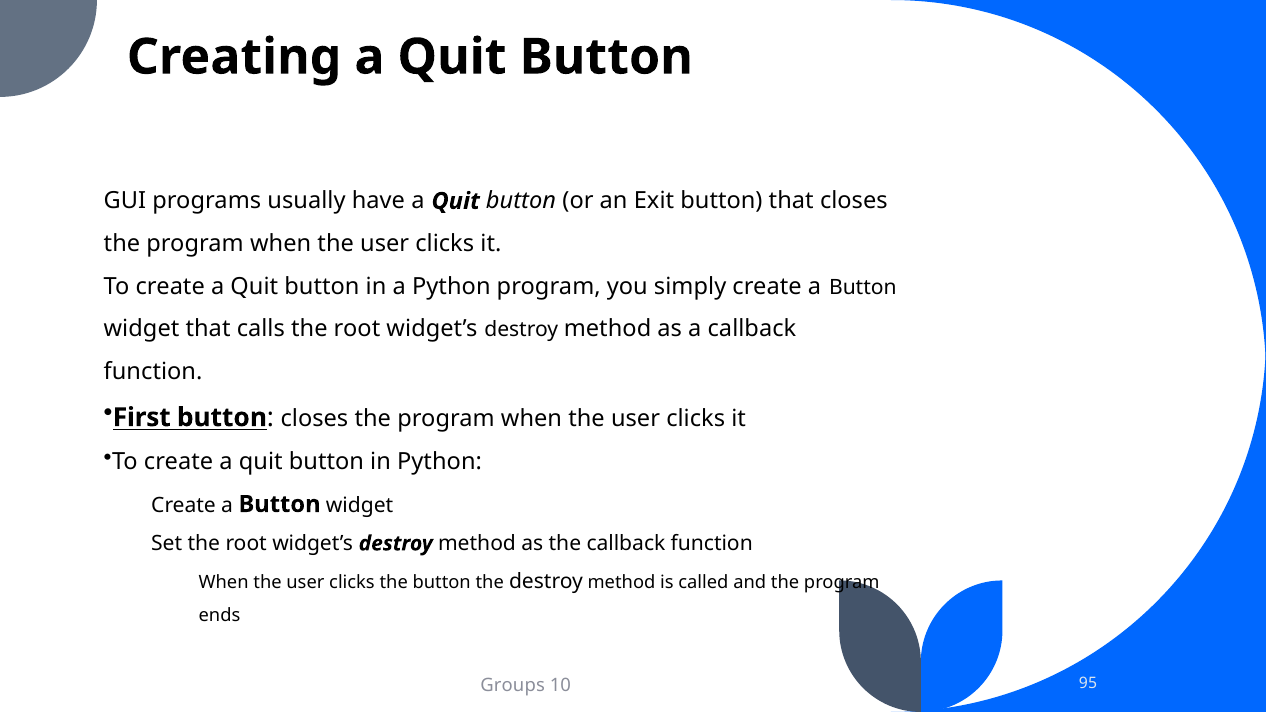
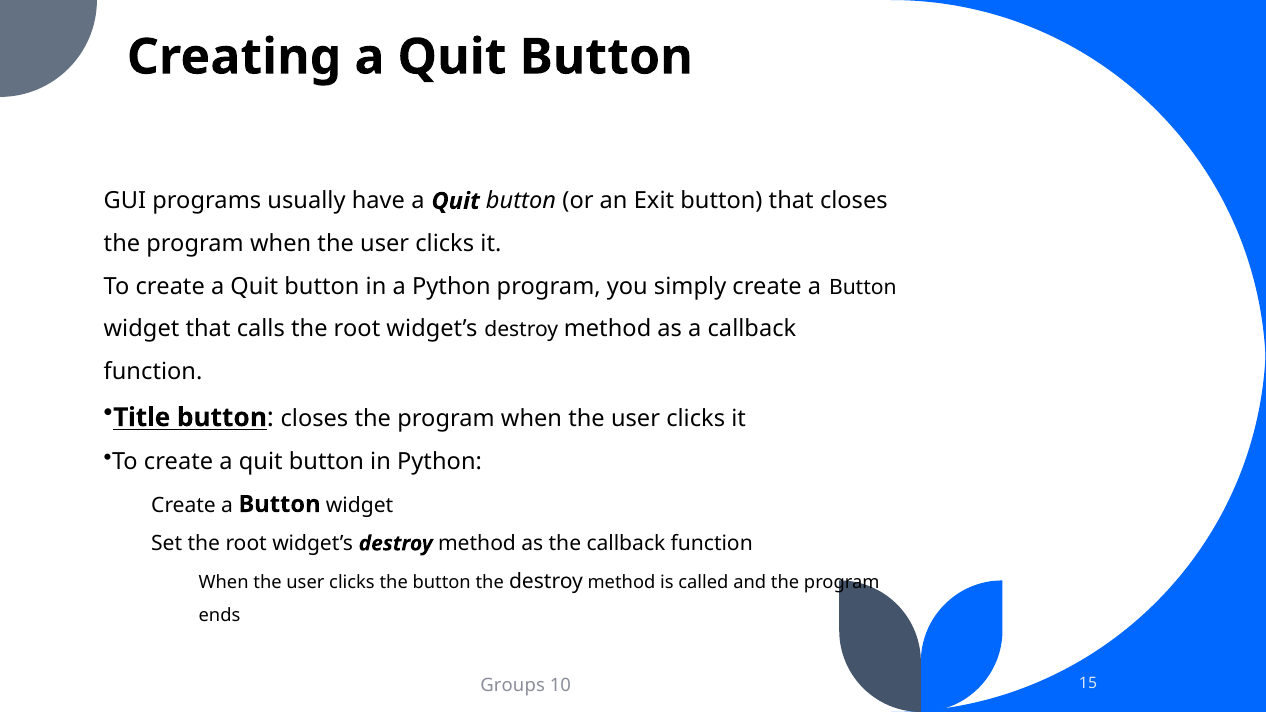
First: First -> Title (142, 418)
95: 95 -> 15 (1088, 683)
